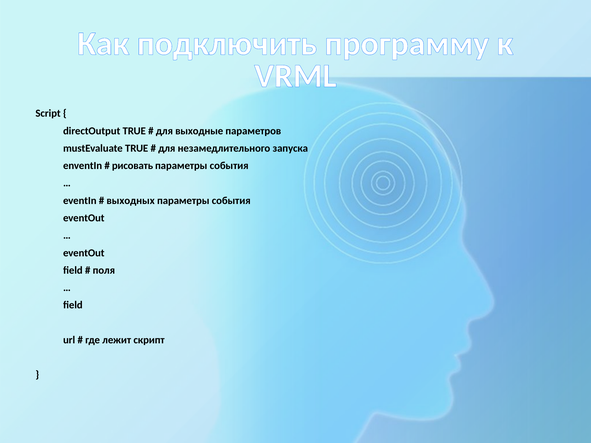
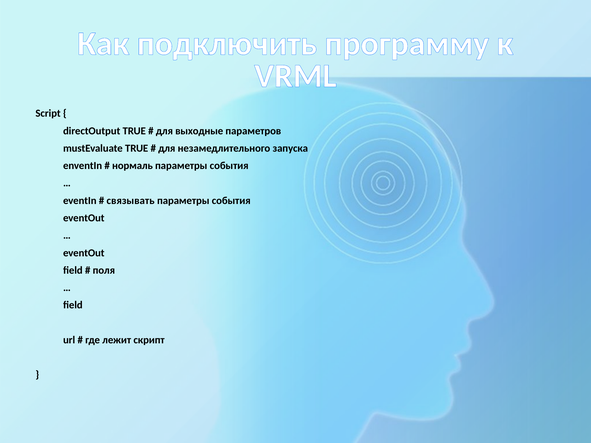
рисовать: рисовать -> нормаль (132, 166)
выходных: выходных -> связывать (131, 201)
